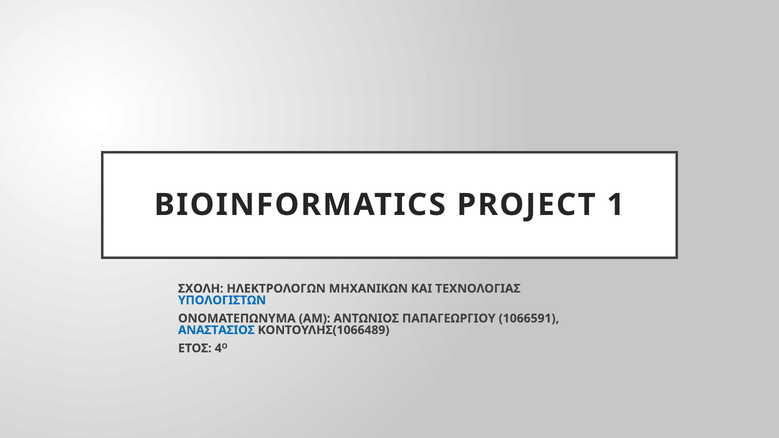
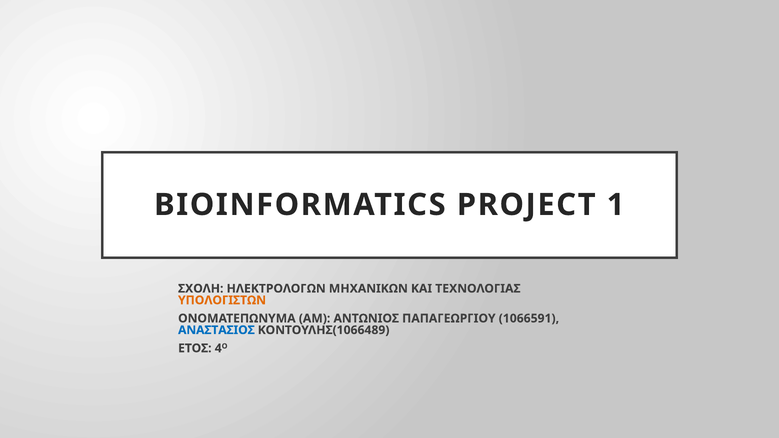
ΥΠΟΛΟΓΙΣΤΩΝ colour: blue -> orange (222, 300)
